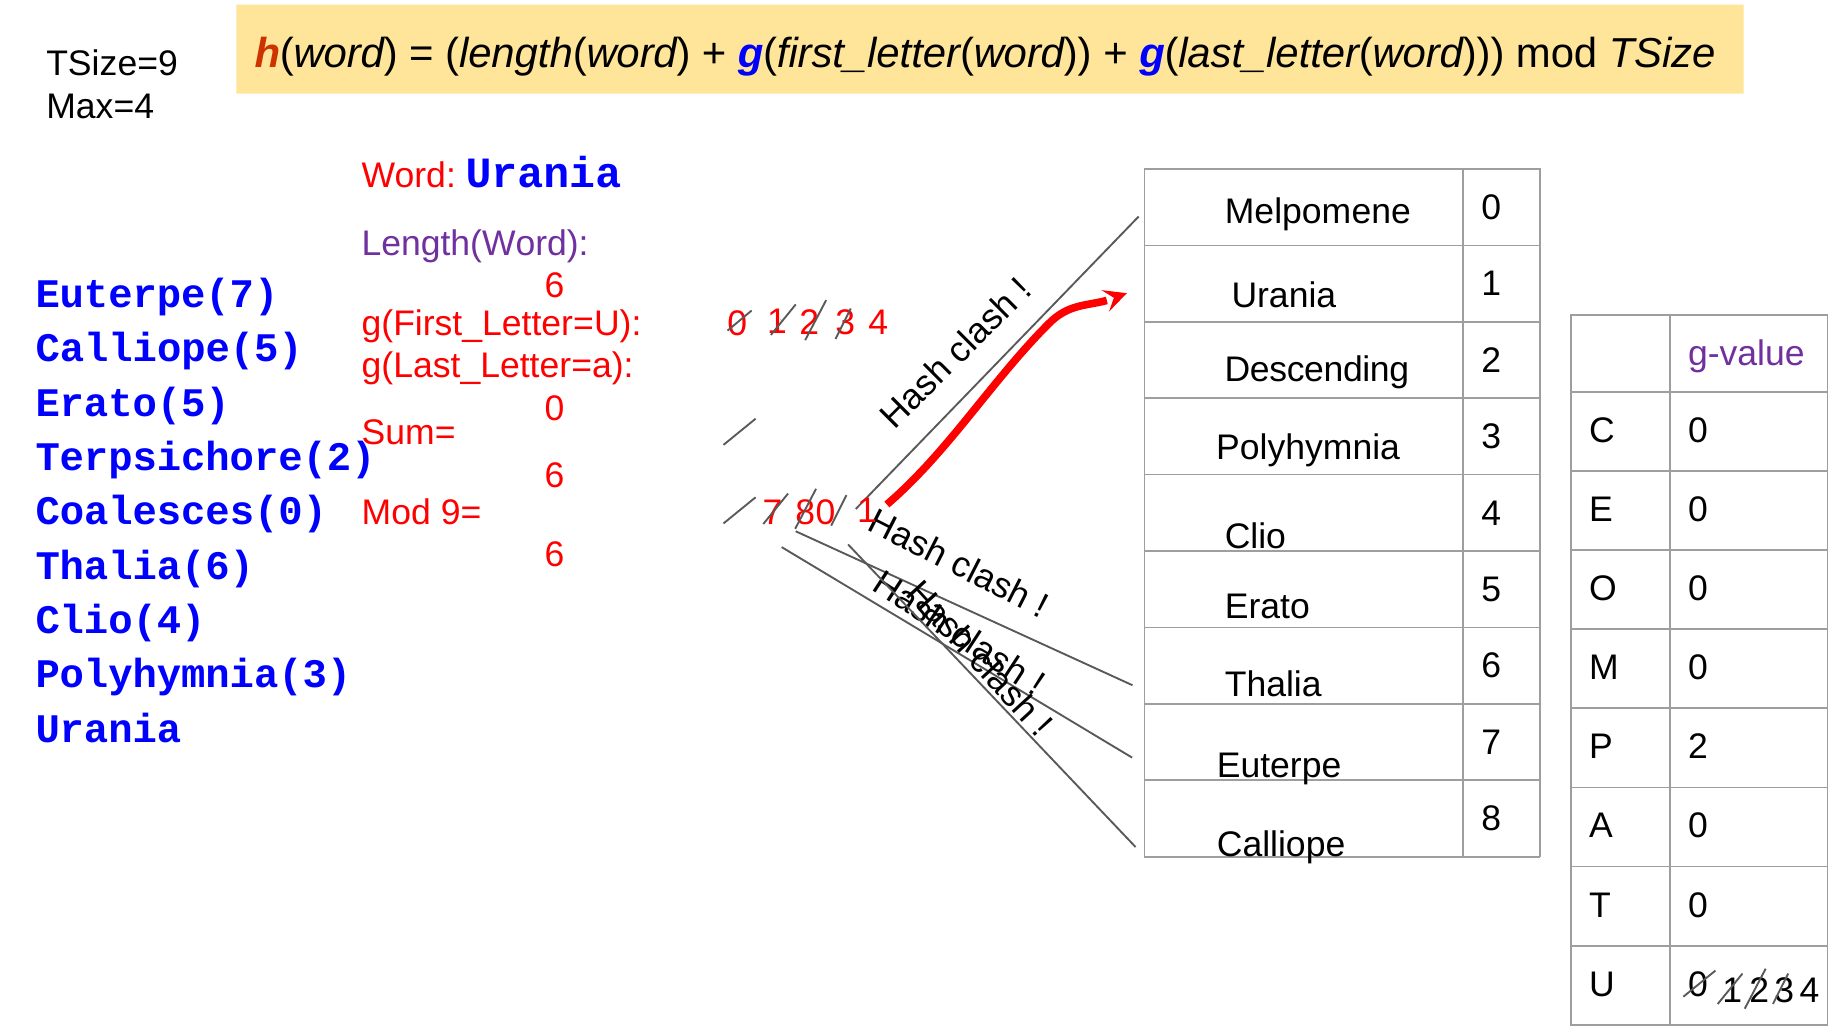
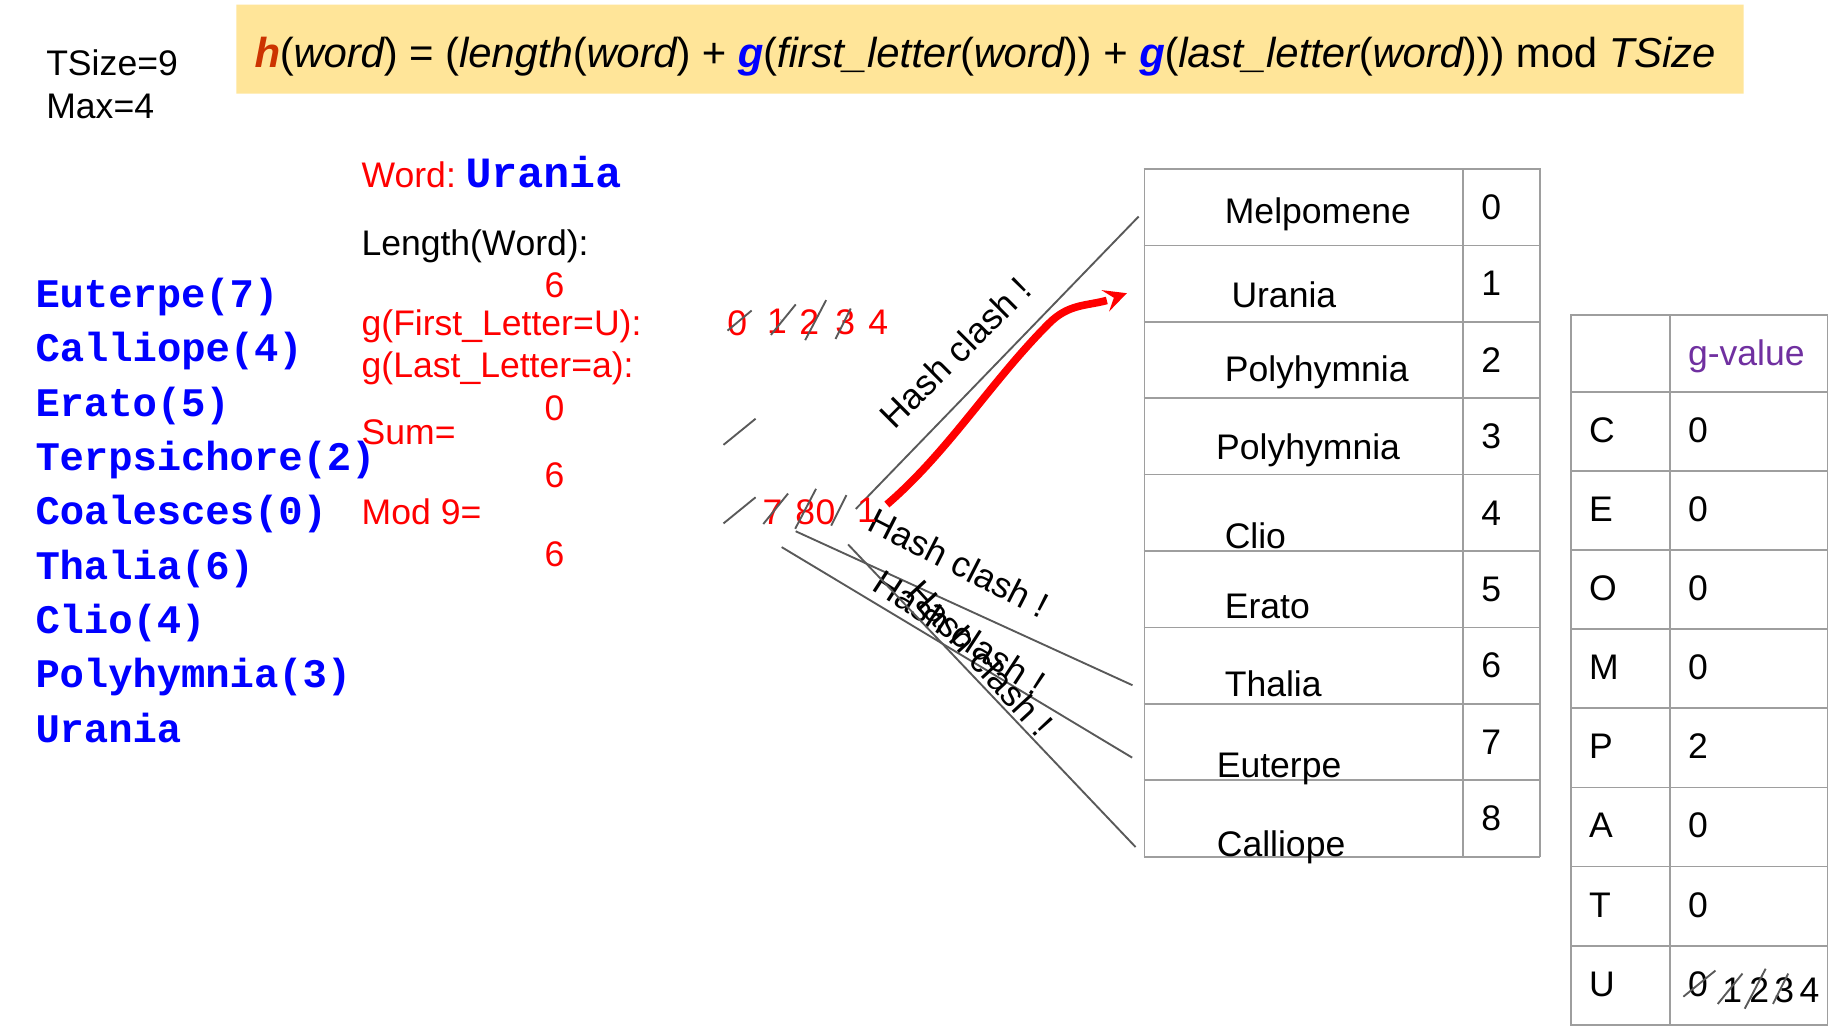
Length(Word colour: purple -> black (475, 244)
Calliope(5: Calliope(5 -> Calliope(4 (169, 349)
Descending: Descending -> Polyhymnia (1317, 370)
